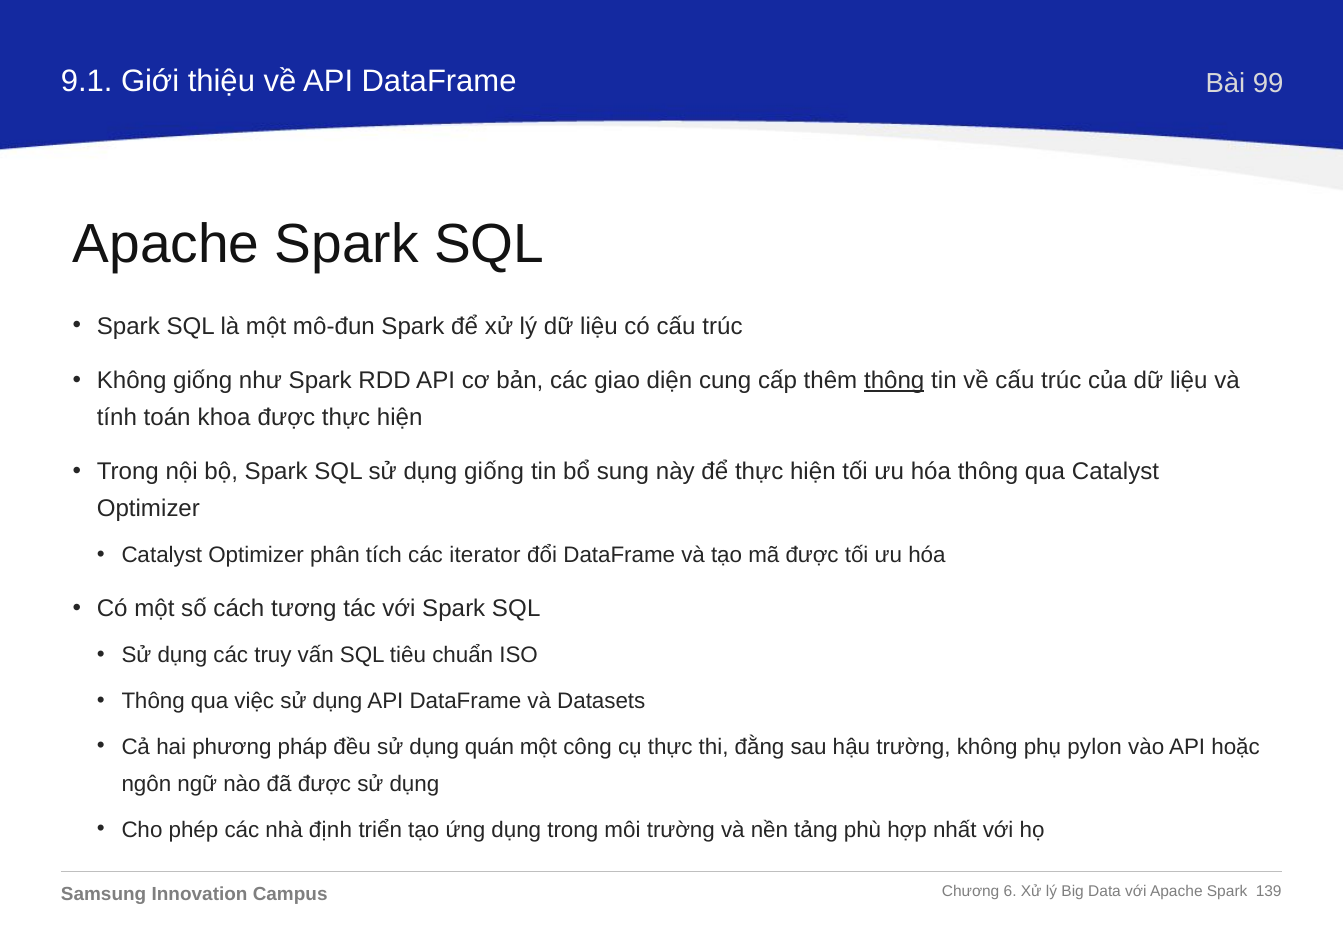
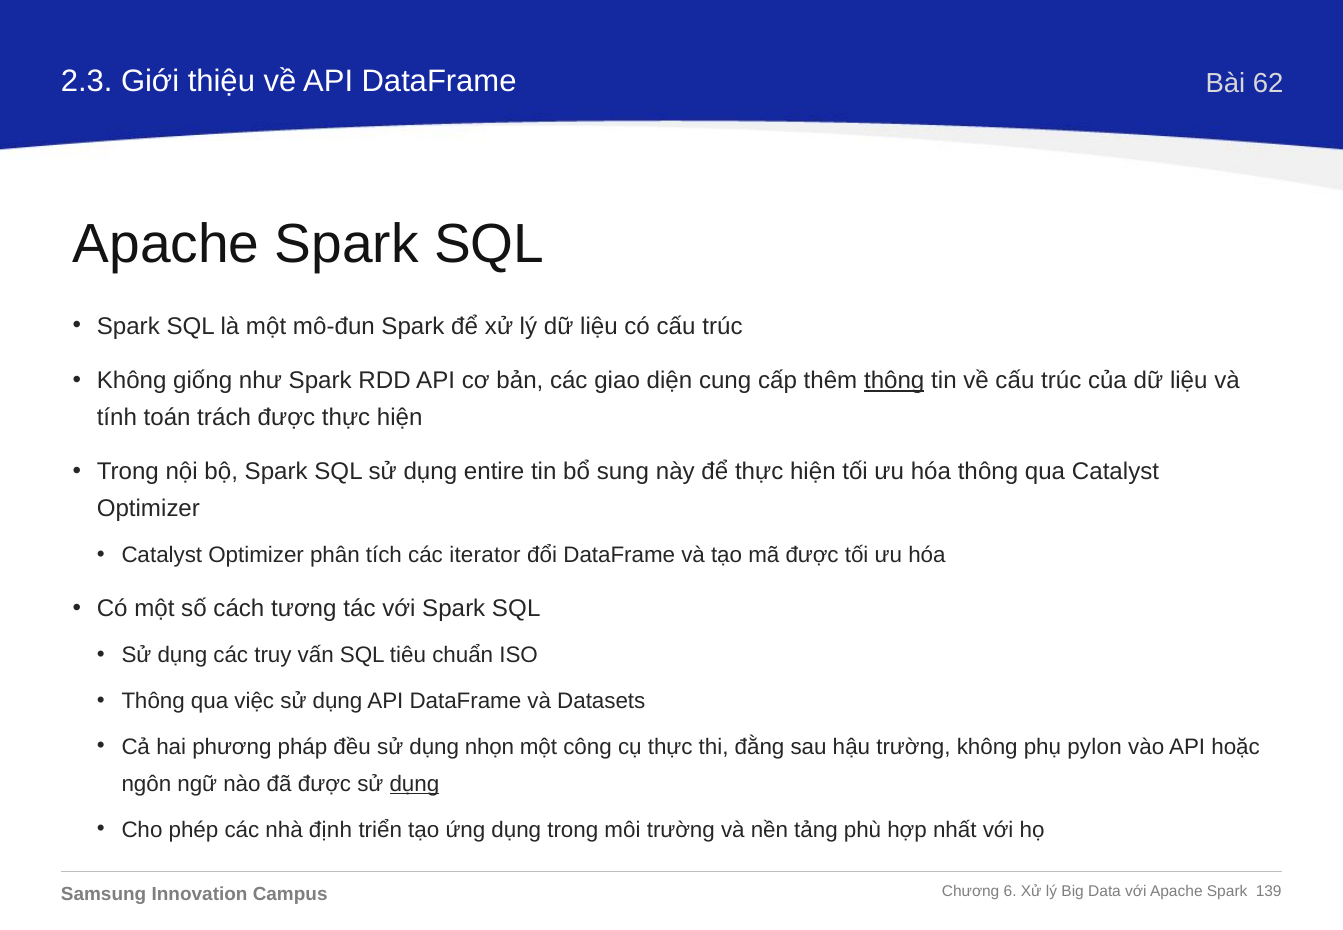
9.1: 9.1 -> 2.3 (87, 81)
99: 99 -> 62 (1268, 84)
khoa: khoa -> trách (224, 417)
dụng giống: giống -> entire (494, 472)
quán: quán -> nhọn (490, 747)
dụng underline: none -> present (414, 784)
